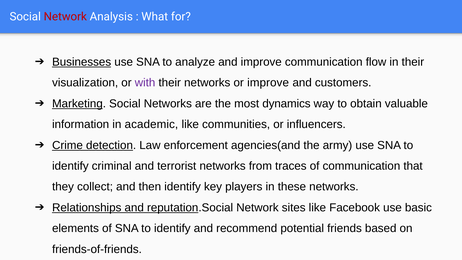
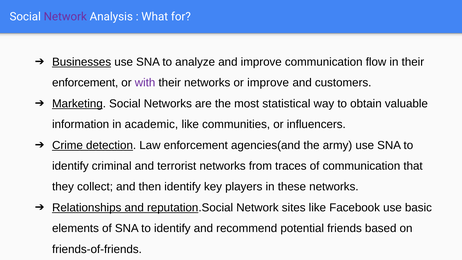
Network colour: red -> purple (65, 17)
visualization: visualization -> enforcement (85, 83)
dynamics: dynamics -> statistical (286, 104)
